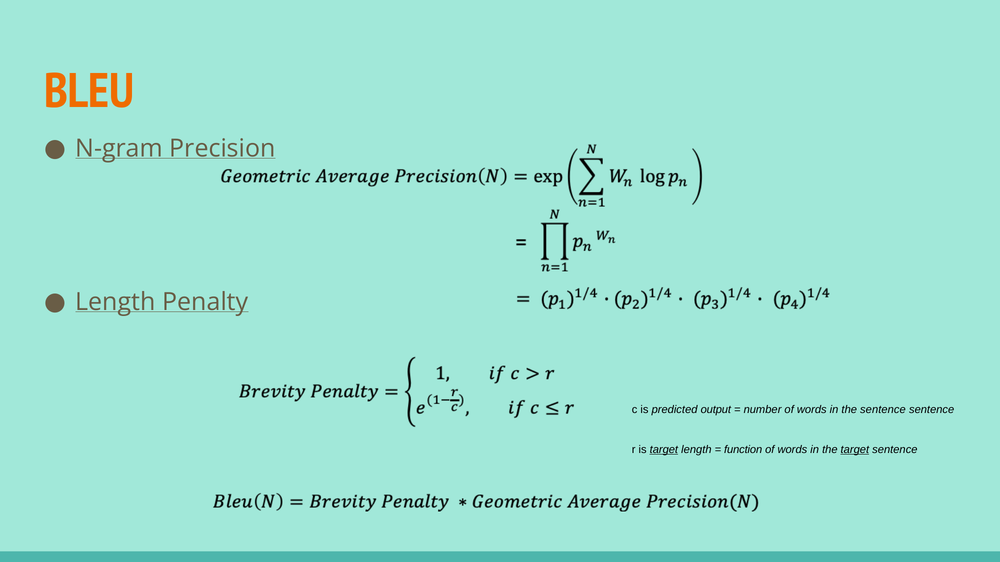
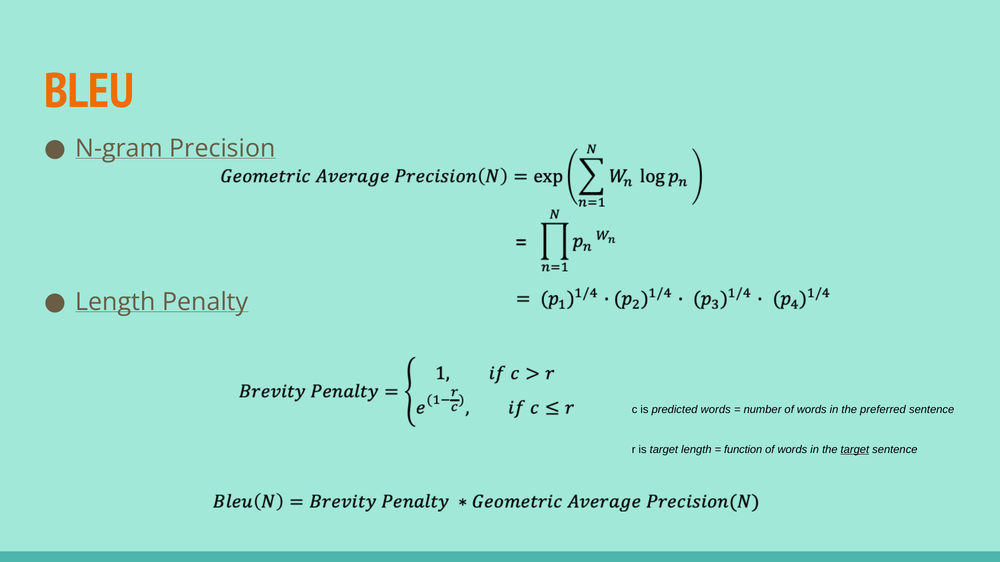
output: output -> words (716, 410)
the sentence: sentence -> preferred (883, 410)
target underline: present -> none (664, 450)
